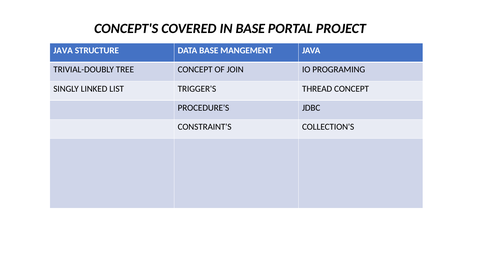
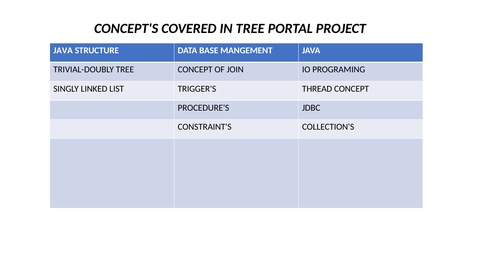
IN BASE: BASE -> TREE (250, 28)
